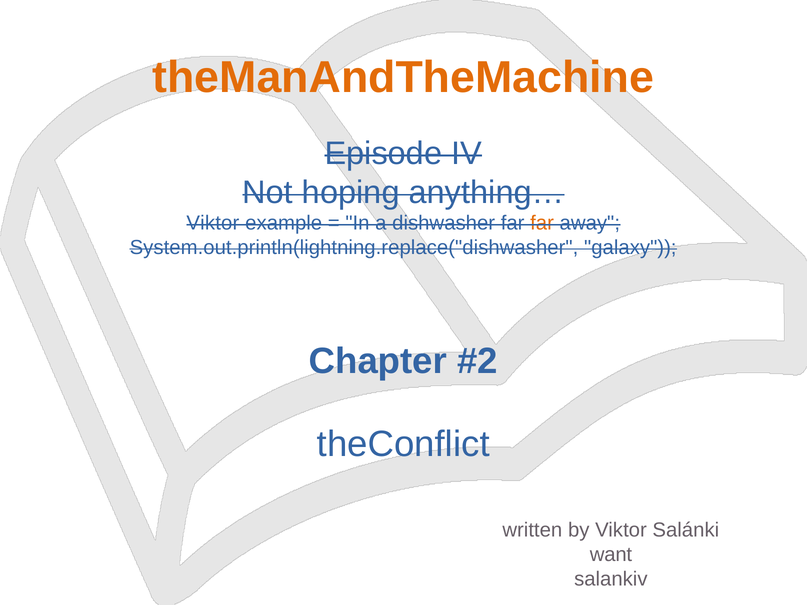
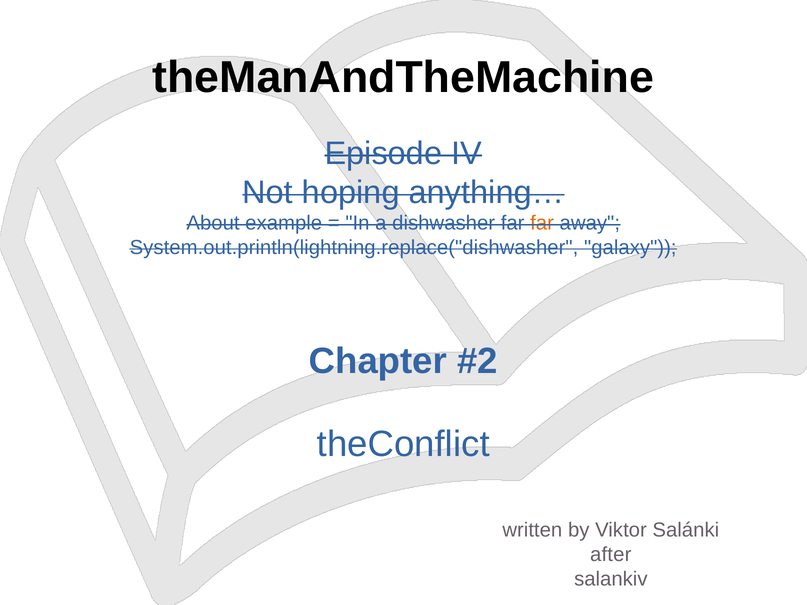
theManAndTheMachine colour: orange -> black (403, 78)
Viktor: Viktor -> About (213, 223)
want: want -> after (611, 555)
